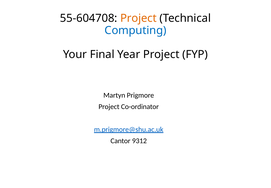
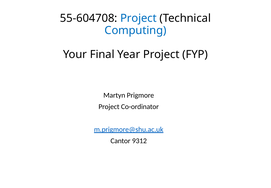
Project colour: orange -> blue (138, 18)
